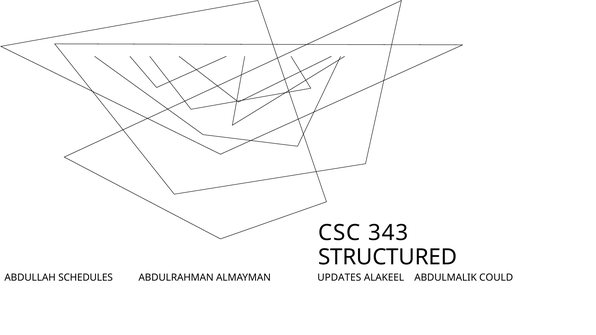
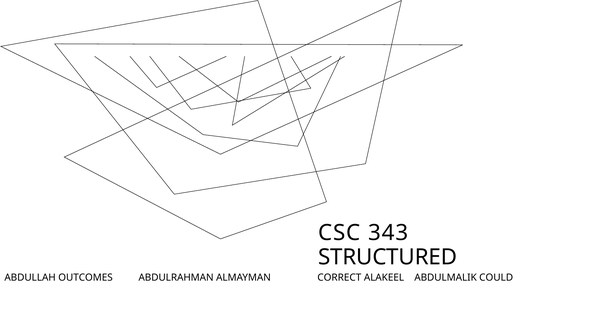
SCHEDULES: SCHEDULES -> OUTCOMES (85, 278)
UPDATES: UPDATES -> CORRECT (339, 278)
